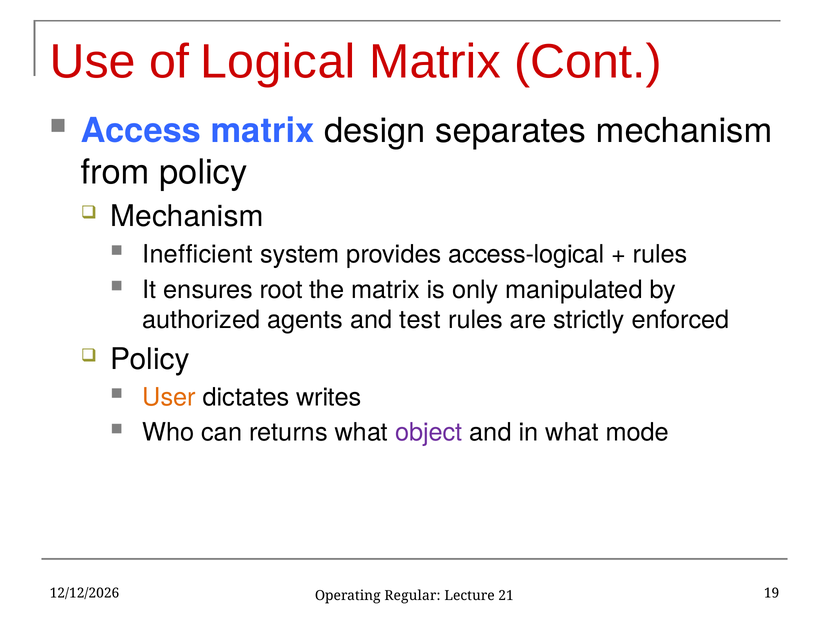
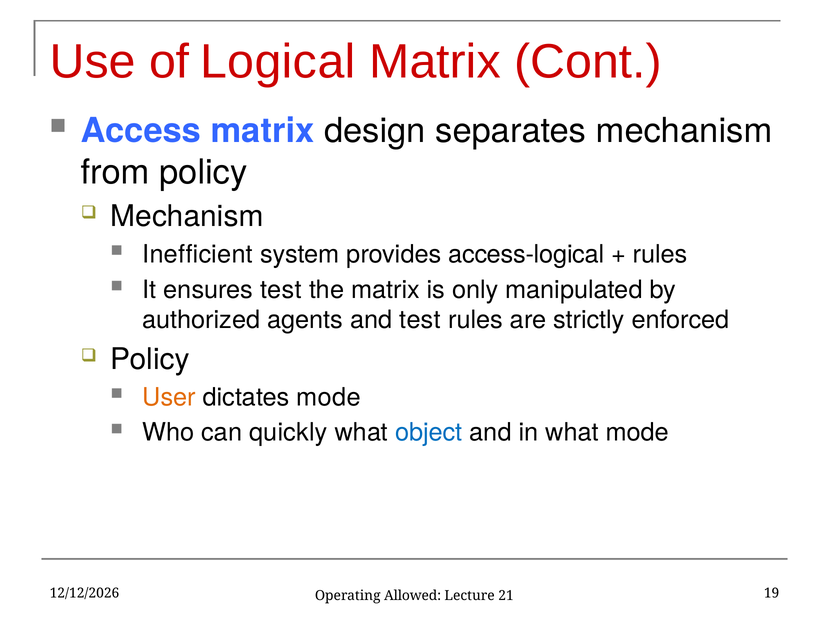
ensures root: root -> test (281, 290)
dictates writes: writes -> mode (329, 398)
returns: returns -> quickly (288, 433)
object colour: purple -> blue (429, 433)
Regular: Regular -> Allowed (413, 596)
